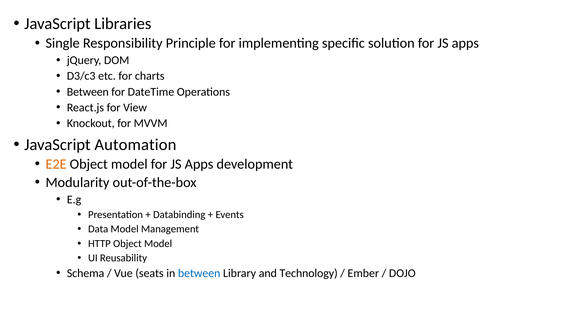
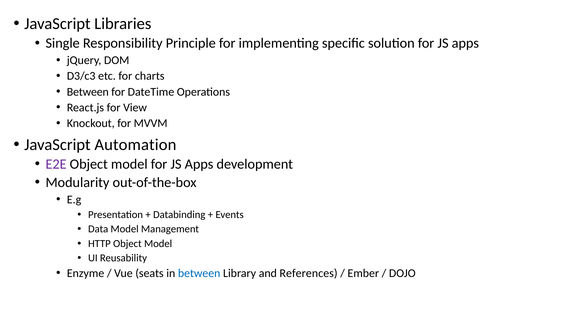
E2E colour: orange -> purple (56, 164)
Schema: Schema -> Enzyme (86, 273)
Technology: Technology -> References (309, 273)
